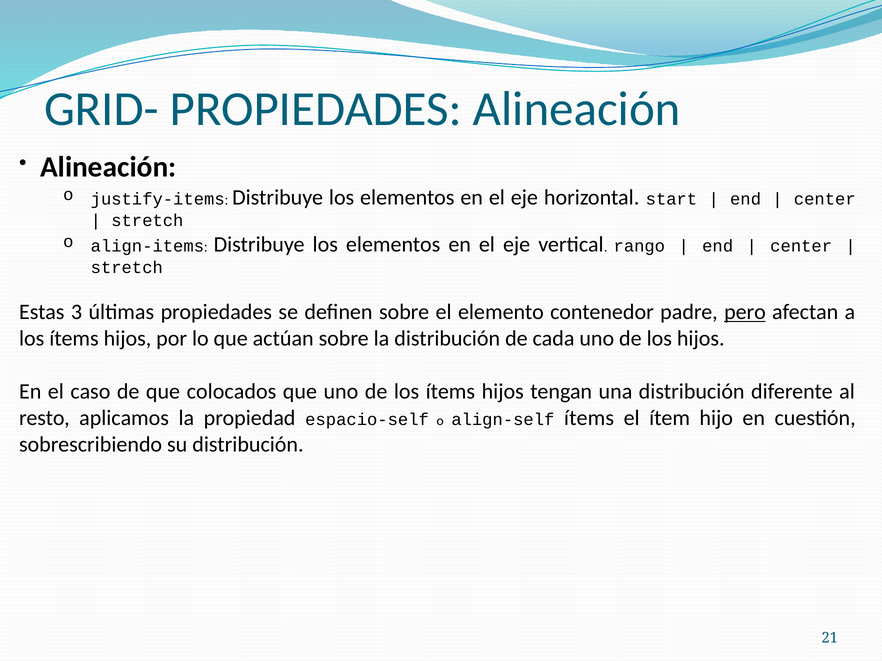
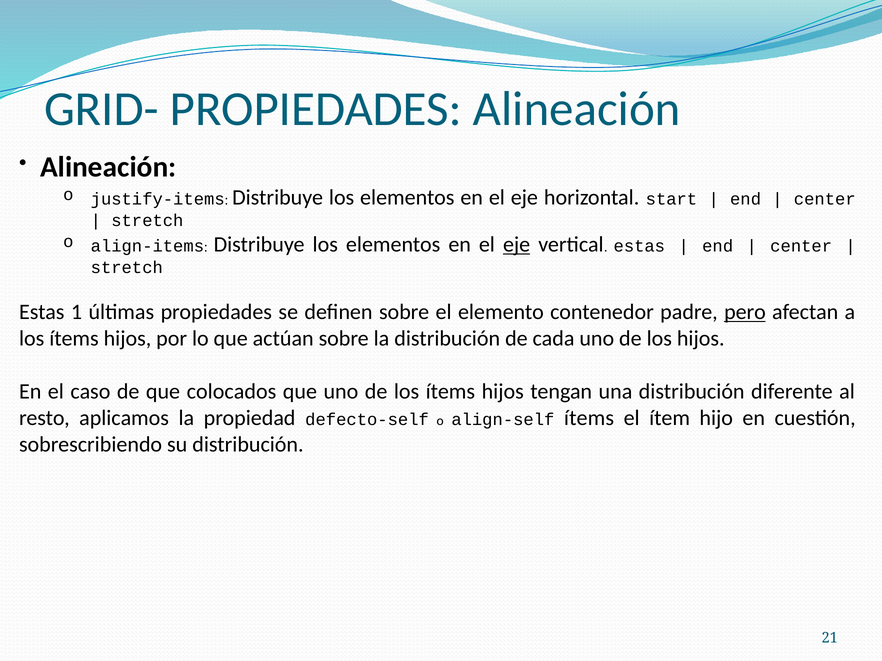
eje underline: none -> present (517, 245)
rango: rango -> estas (639, 246)
3: 3 -> 1 (77, 312)
espacio-self: espacio-self -> defecto-self (367, 420)
